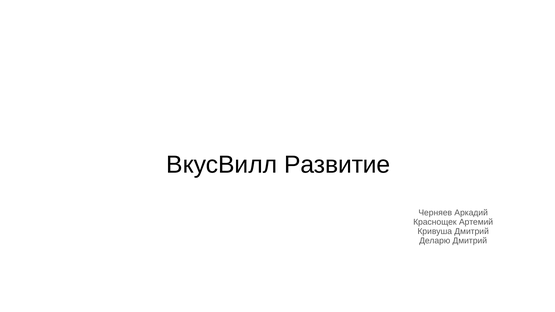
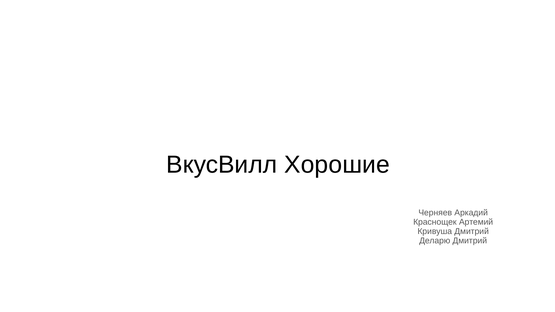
Развитие: Развитие -> Хорошие (337, 165)
